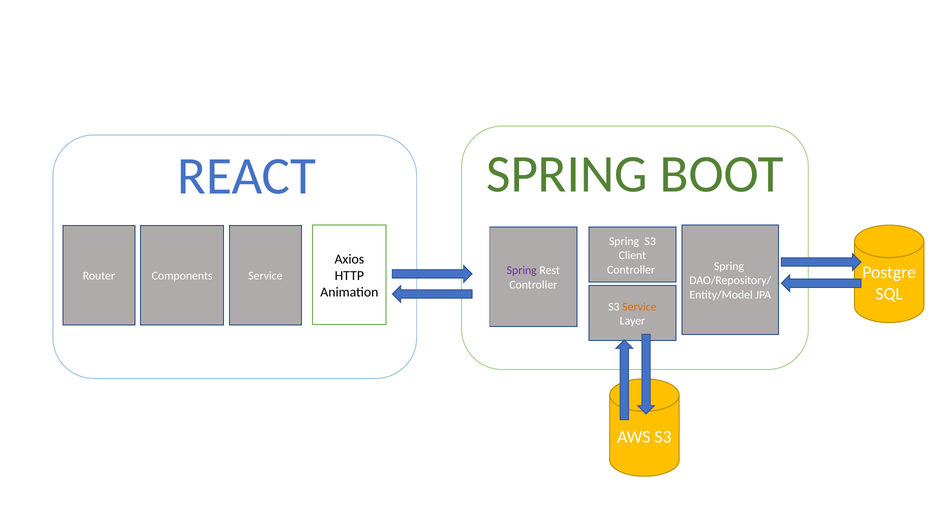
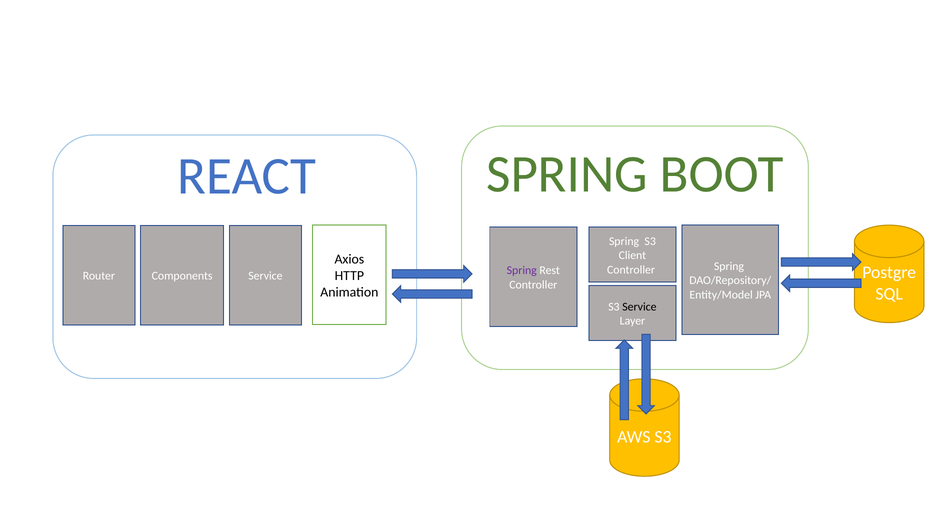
Service colour: orange -> black (639, 307)
